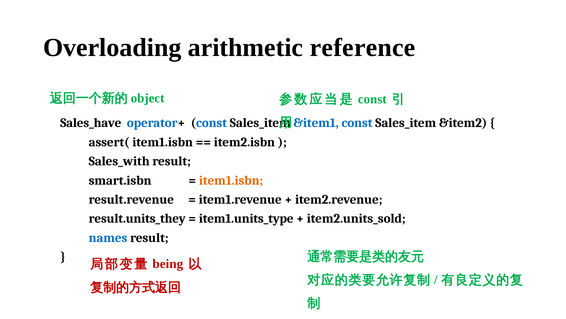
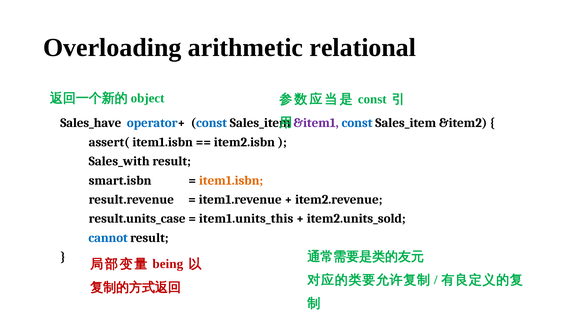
reference: reference -> relational (363, 48)
&item1 colour: blue -> purple (316, 123)
result.units_they: result.units_they -> result.units_case (137, 218)
item1.units_type: item1.units_type -> item1.units_this (246, 218)
names: names -> cannot (108, 237)
